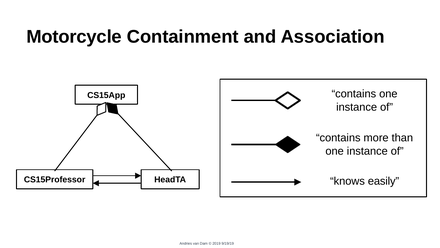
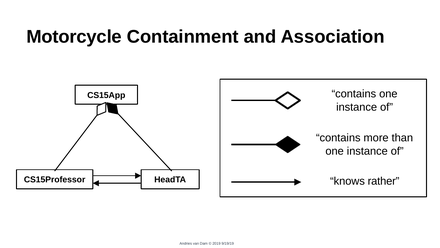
easily: easily -> rather (384, 181)
